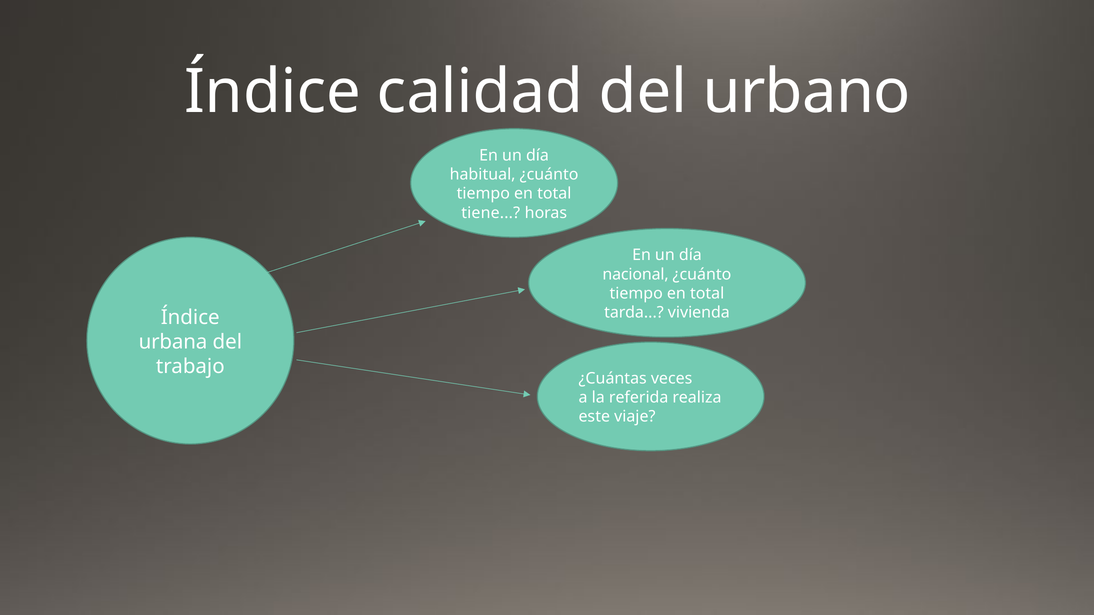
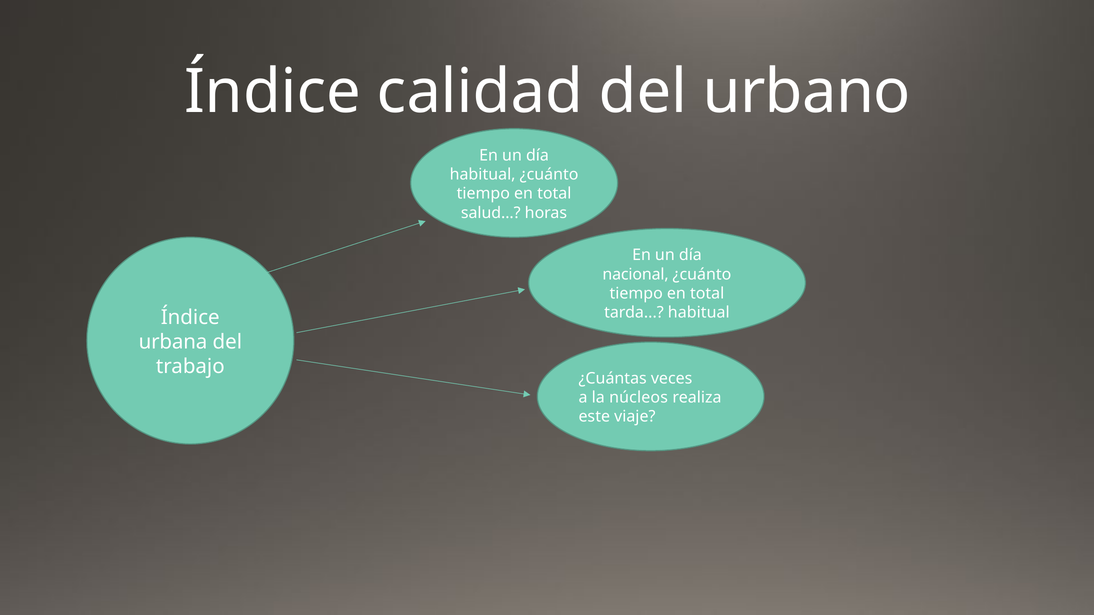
tiene: tiene -> salud (491, 213)
tarda vivienda: vivienda -> habitual (699, 313)
referida: referida -> núcleos (639, 398)
